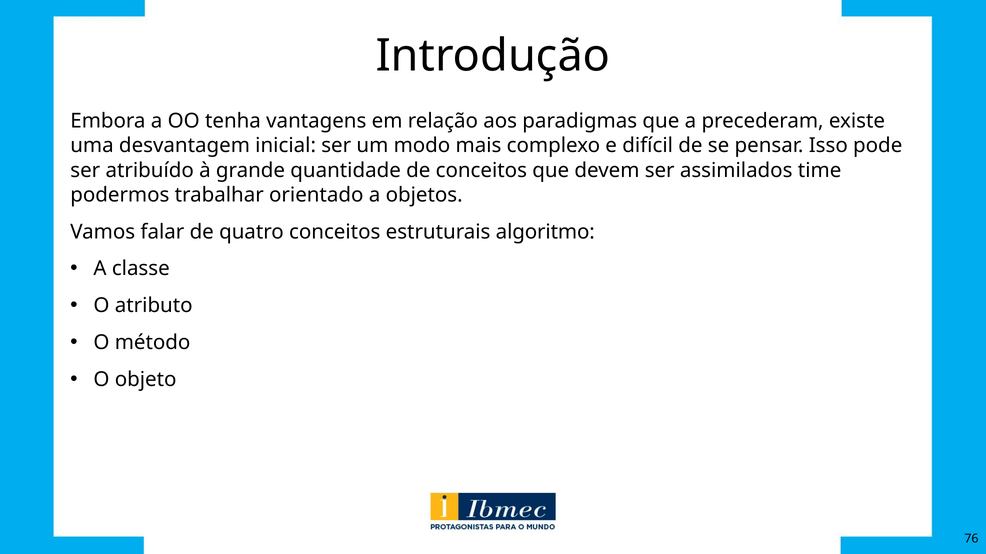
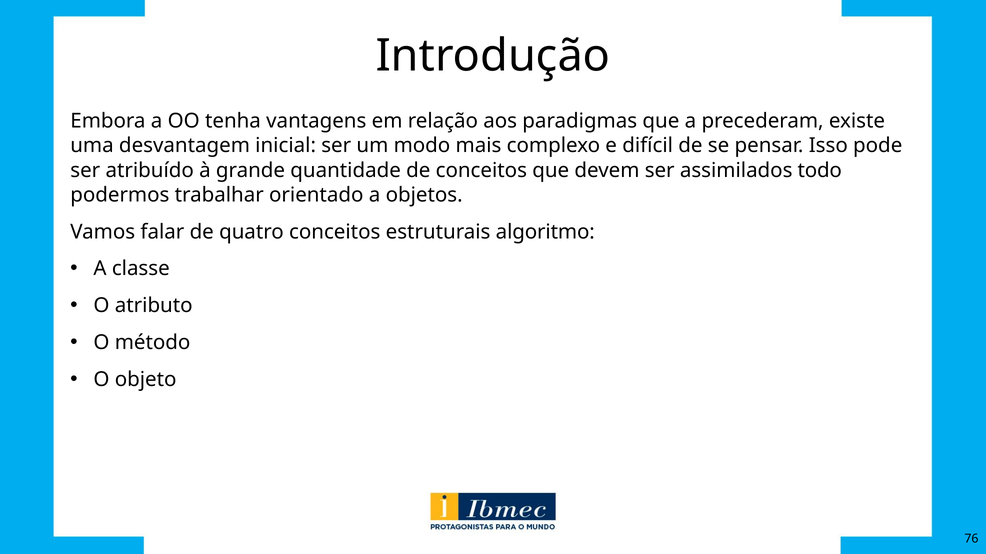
time: time -> todo (820, 170)
